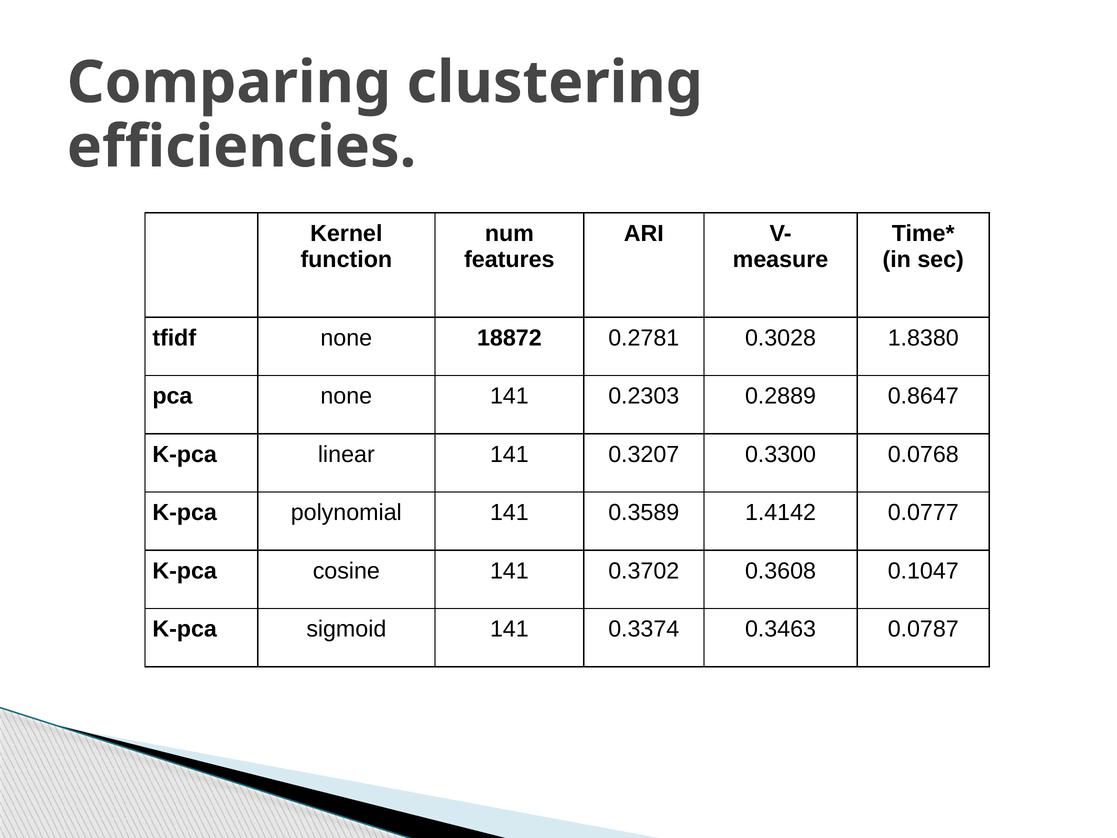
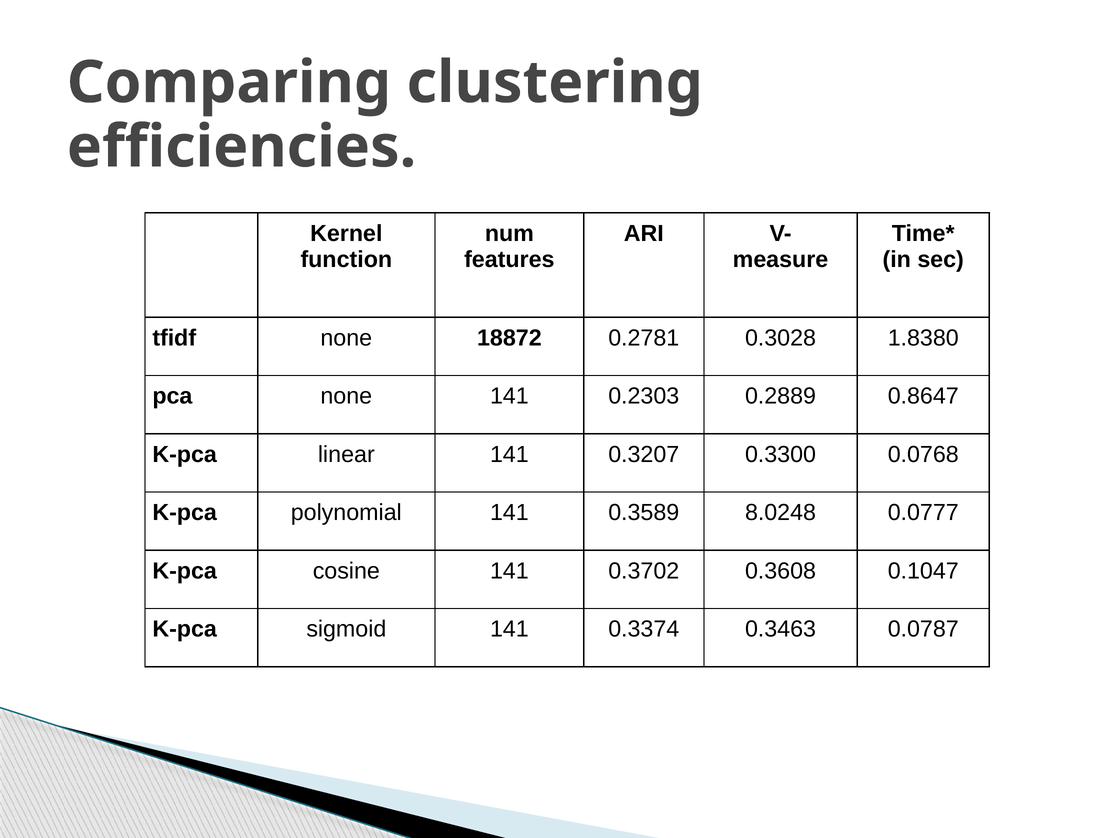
1.4142: 1.4142 -> 8.0248 (781, 513)
